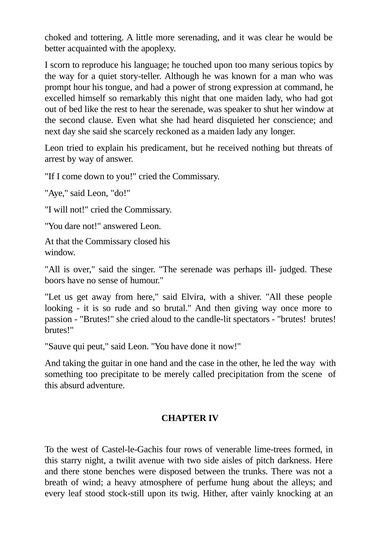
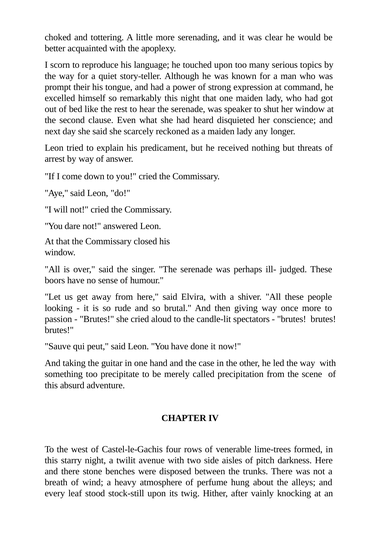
hour: hour -> their (82, 87)
